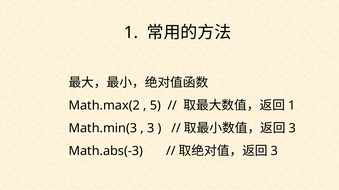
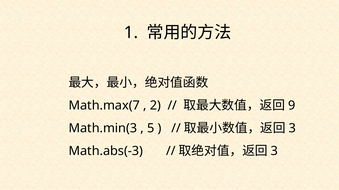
Math.max(2: Math.max(2 -> Math.max(7 (104, 106)
5: 5 -> 2 (155, 106)
1: 1 -> 9 (292, 106)
3: 3 -> 5 (151, 129)
